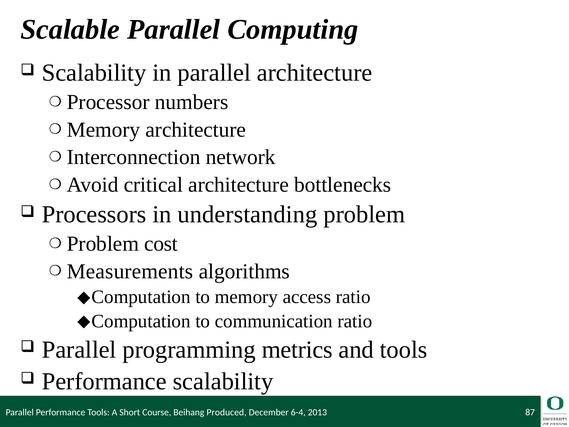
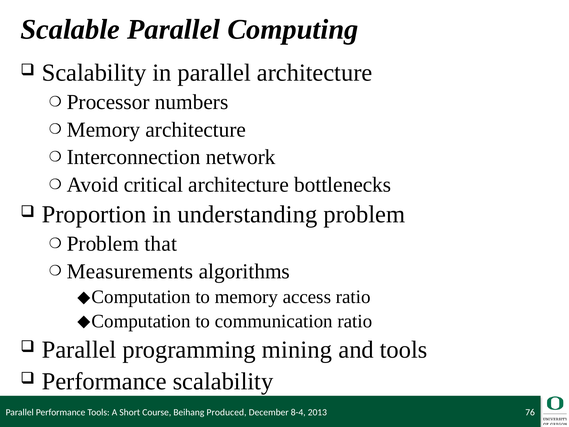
Processors: Processors -> Proportion (94, 214)
cost: cost -> that (161, 244)
metrics: metrics -> mining (297, 349)
6-4: 6-4 -> 8-4 (298, 412)
87: 87 -> 76 (530, 412)
